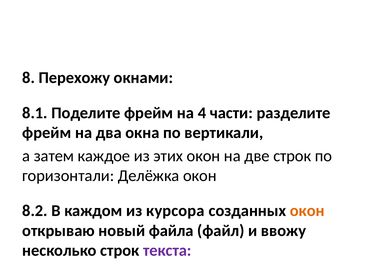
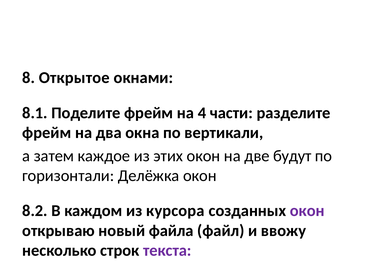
Перехожу: Перехожу -> Открытое (74, 78)
две строк: строк -> будут (292, 156)
окон colour: orange -> purple (307, 210)
